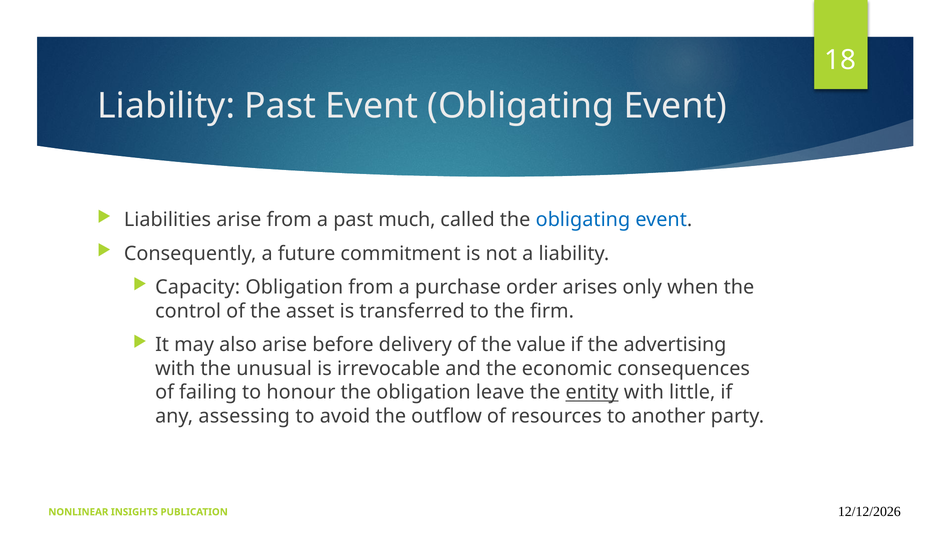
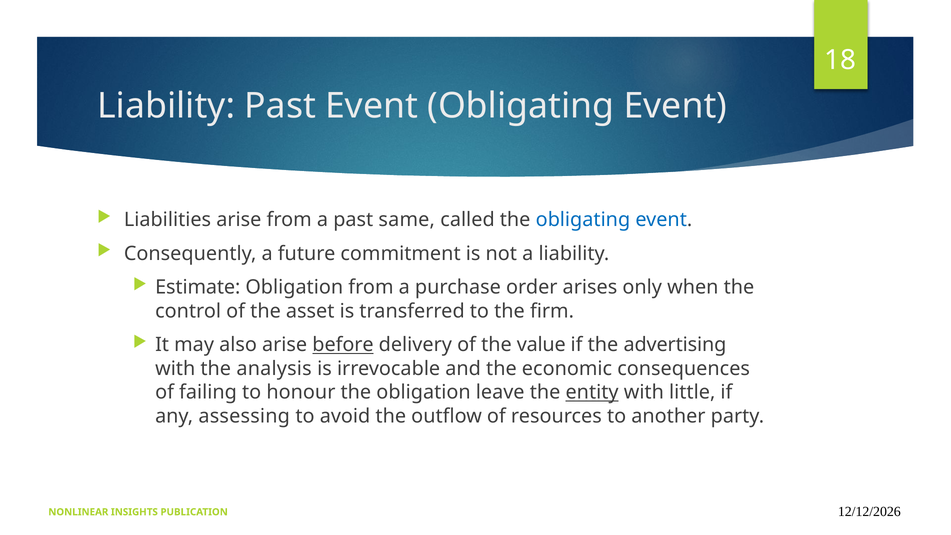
much: much -> same (407, 220)
Capacity: Capacity -> Estimate (198, 287)
before underline: none -> present (343, 345)
unusual: unusual -> analysis (274, 369)
